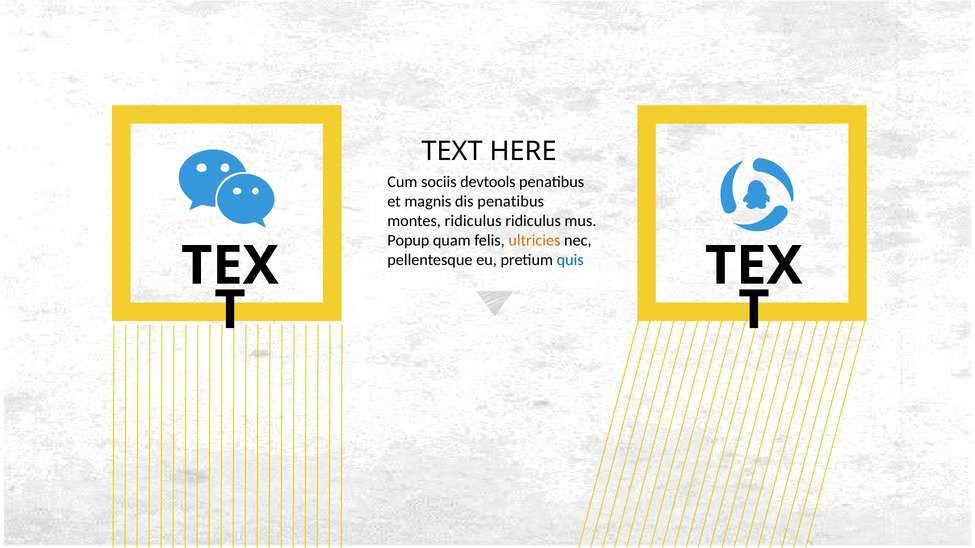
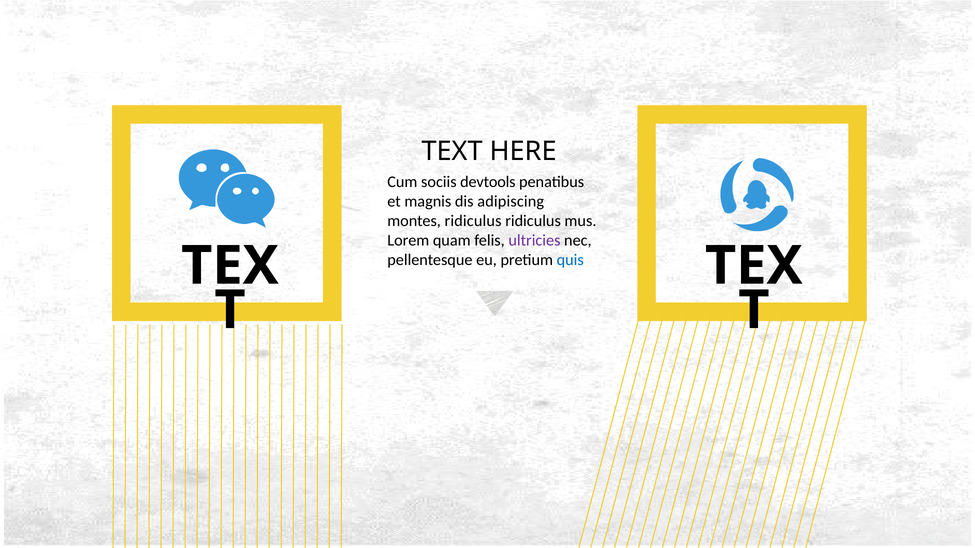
dis penatibus: penatibus -> adipiscing (511, 202)
Popup: Popup -> Lorem (408, 241)
ultricies colour: orange -> purple (534, 241)
